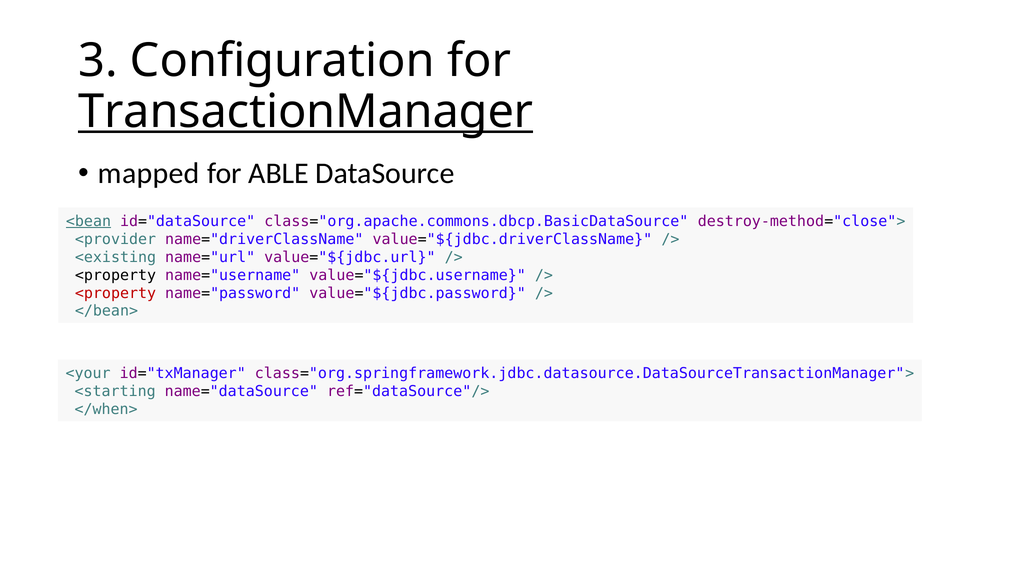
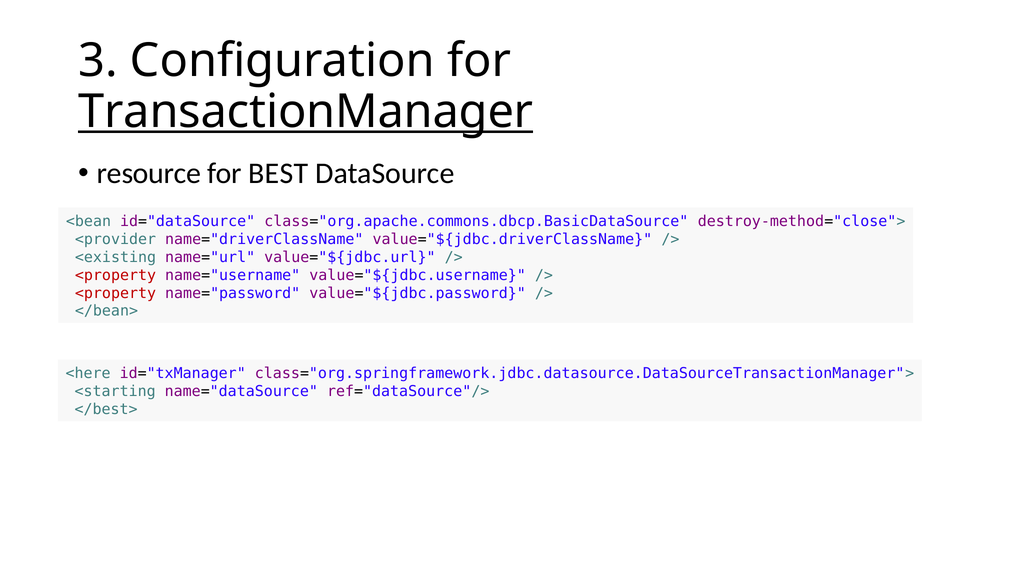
mapped: mapped -> resource (149, 173)
ABLE: ABLE -> BEST (278, 173)
<bean underline: present -> none (89, 221)
<property colour: black -> red (116, 275)
<your: <your -> <here (88, 374)
</when>: </when> -> </best> (106, 410)
